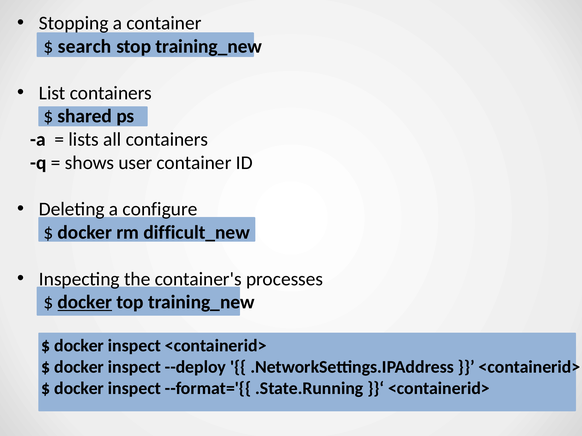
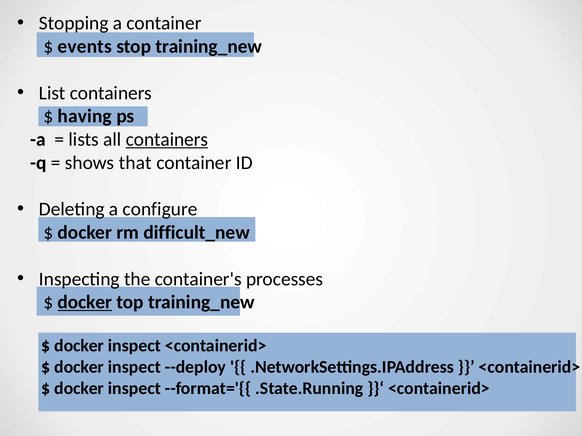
search: search -> events (85, 47)
shared: shared -> having (85, 116)
containers underline: none -> present (167, 140)
user: user -> that (135, 163)
